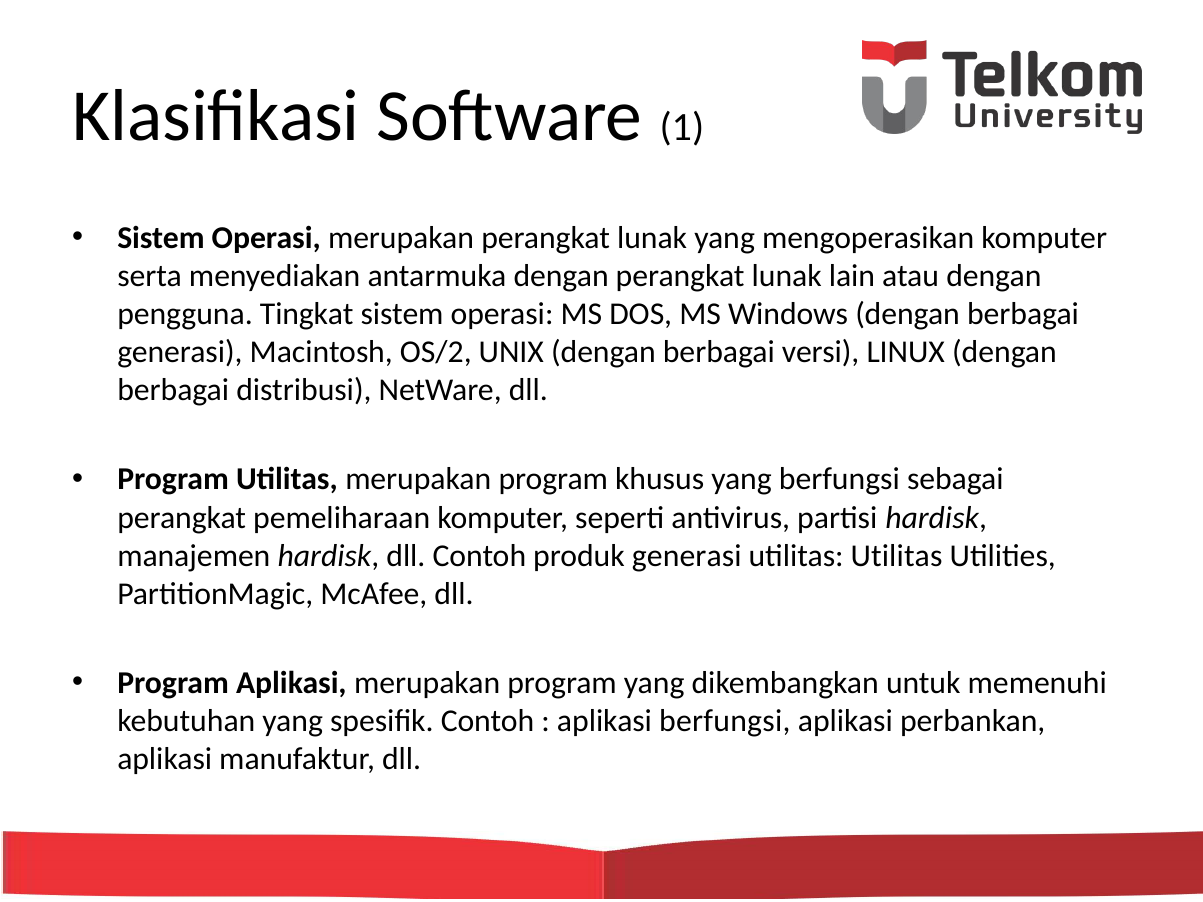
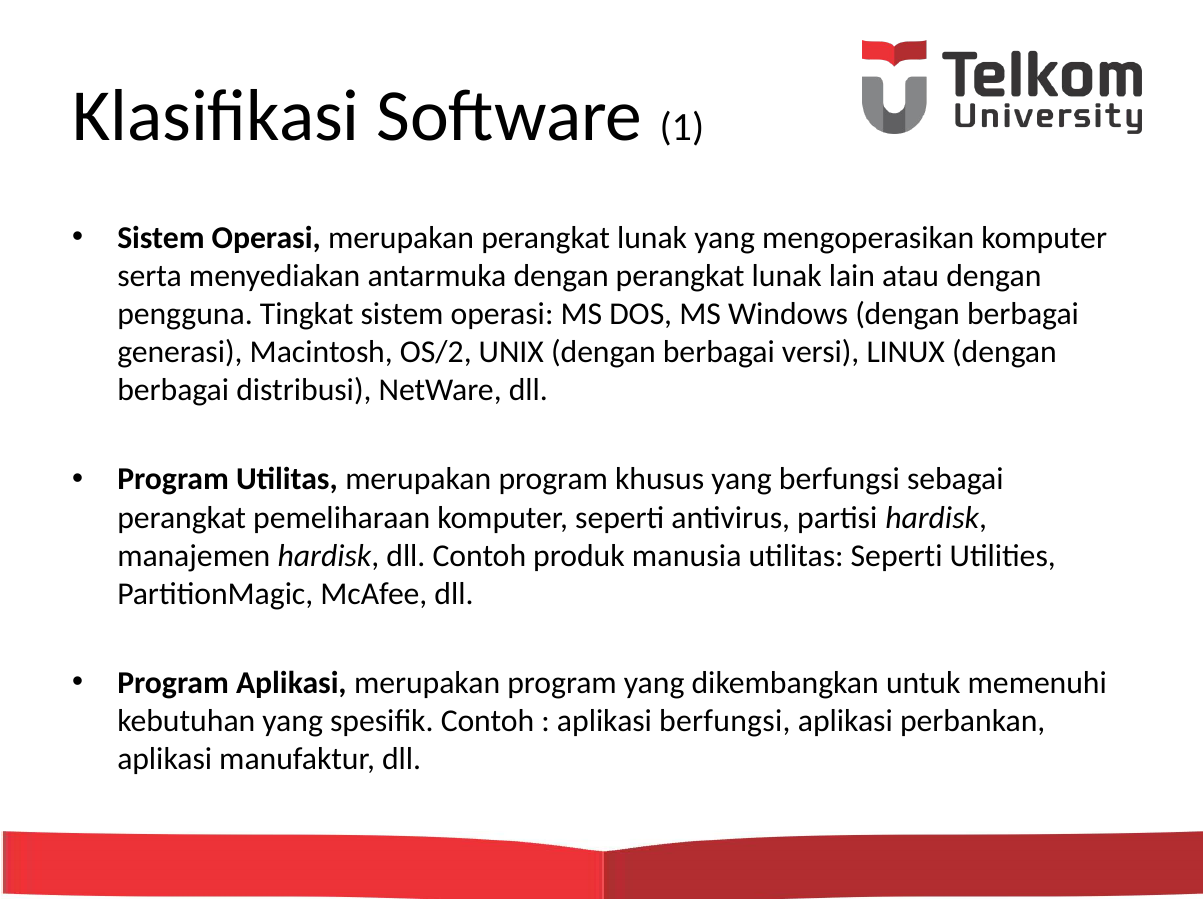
produk generasi: generasi -> manusia (687, 556)
utilitas Utilitas: Utilitas -> Seperti (897, 556)
